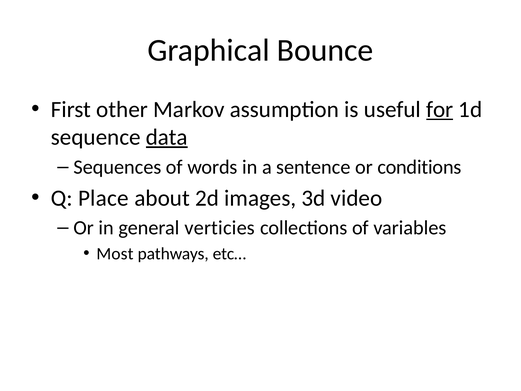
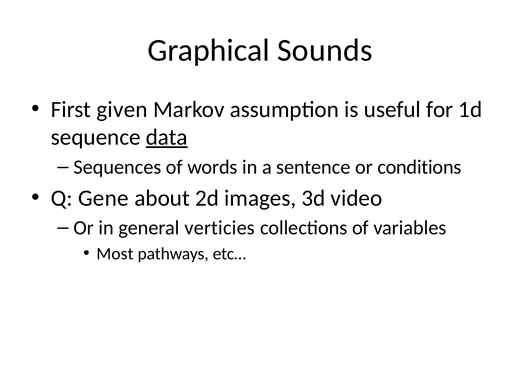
Bounce: Bounce -> Sounds (325, 50)
other: other -> given (122, 109)
for underline: present -> none (440, 109)
Place: Place -> Gene (103, 198)
